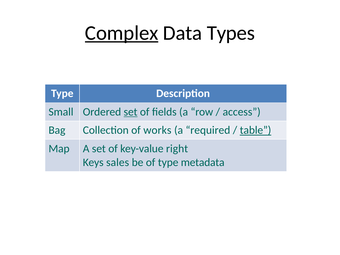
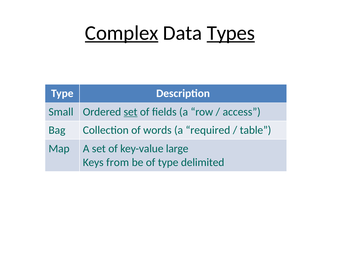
Types underline: none -> present (231, 33)
works: works -> words (157, 130)
table underline: present -> none (256, 130)
right: right -> large (177, 149)
sales: sales -> from (118, 162)
metadata: metadata -> delimited (203, 162)
